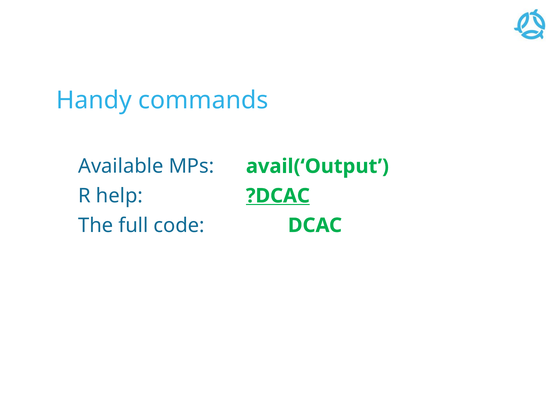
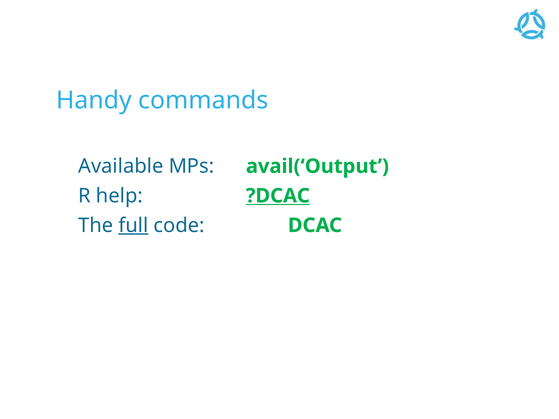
full underline: none -> present (133, 225)
